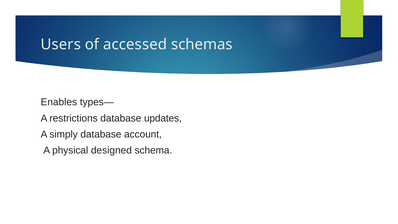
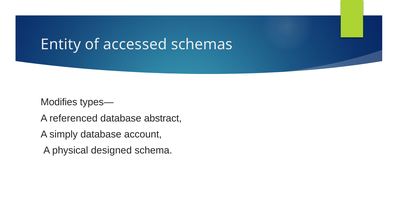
Users: Users -> Entity (61, 44)
Enables: Enables -> Modifies (59, 102)
restrictions: restrictions -> referenced (74, 118)
updates: updates -> abstract (163, 118)
